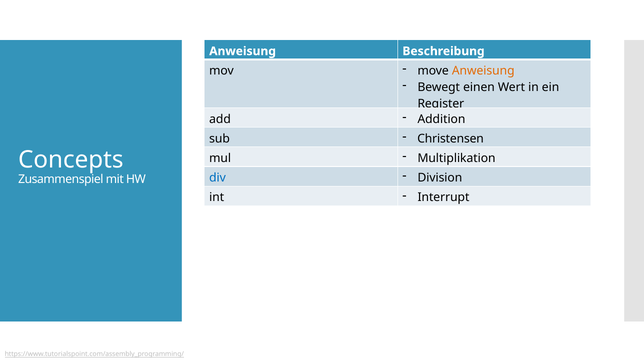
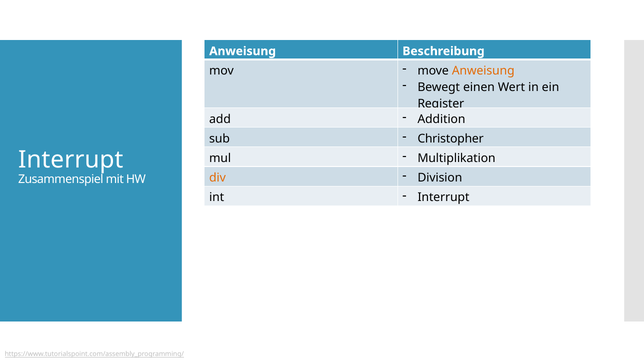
Christensen: Christensen -> Christopher (451, 139)
Concepts: Concepts -> Interrupt (71, 160)
div colour: blue -> orange (218, 178)
